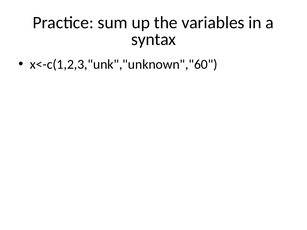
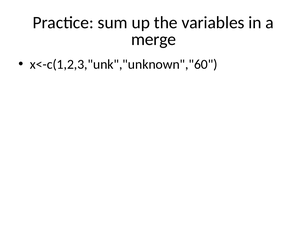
syntax: syntax -> merge (154, 39)
